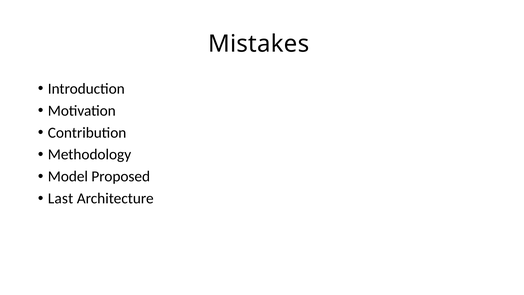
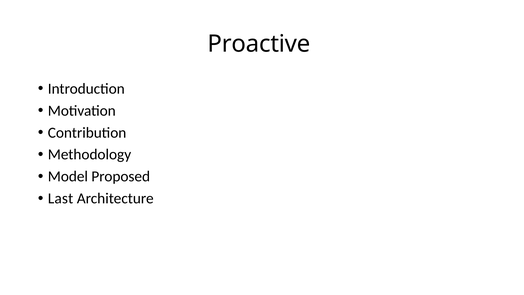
Mistakes: Mistakes -> Proactive (259, 44)
